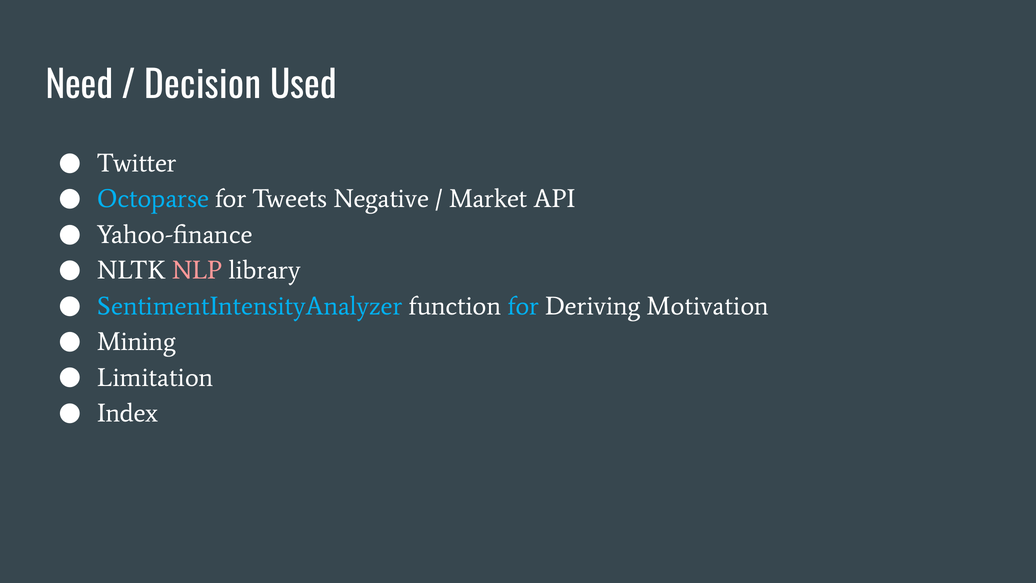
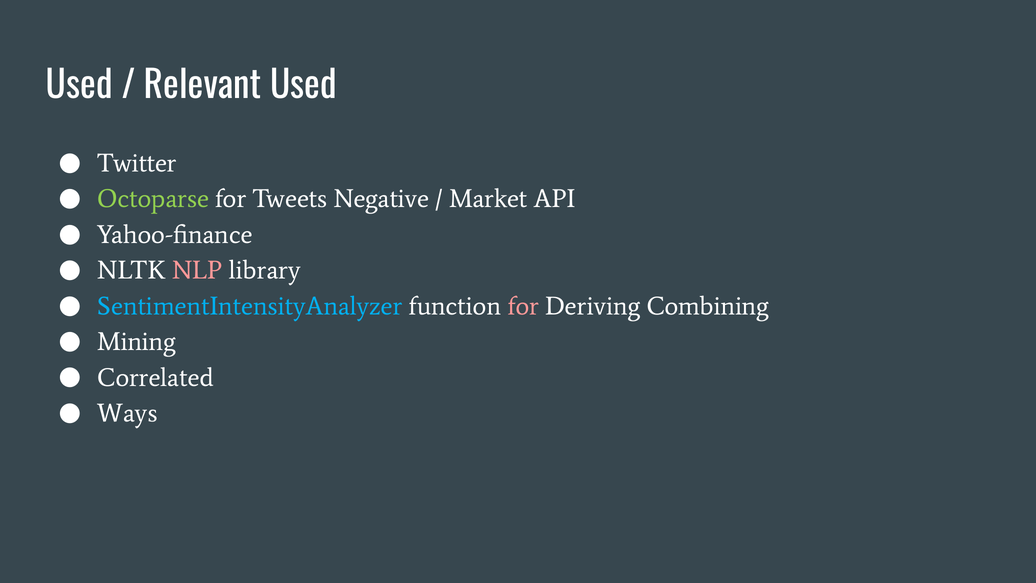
Need: Need -> Used (79, 86)
Decision: Decision -> Relevant (203, 86)
Octoparse colour: light blue -> light green (153, 199)
for colour: light blue -> pink (523, 306)
Motivation: Motivation -> Combining (708, 306)
Limitation: Limitation -> Correlated (156, 377)
Index: Index -> Ways (127, 413)
